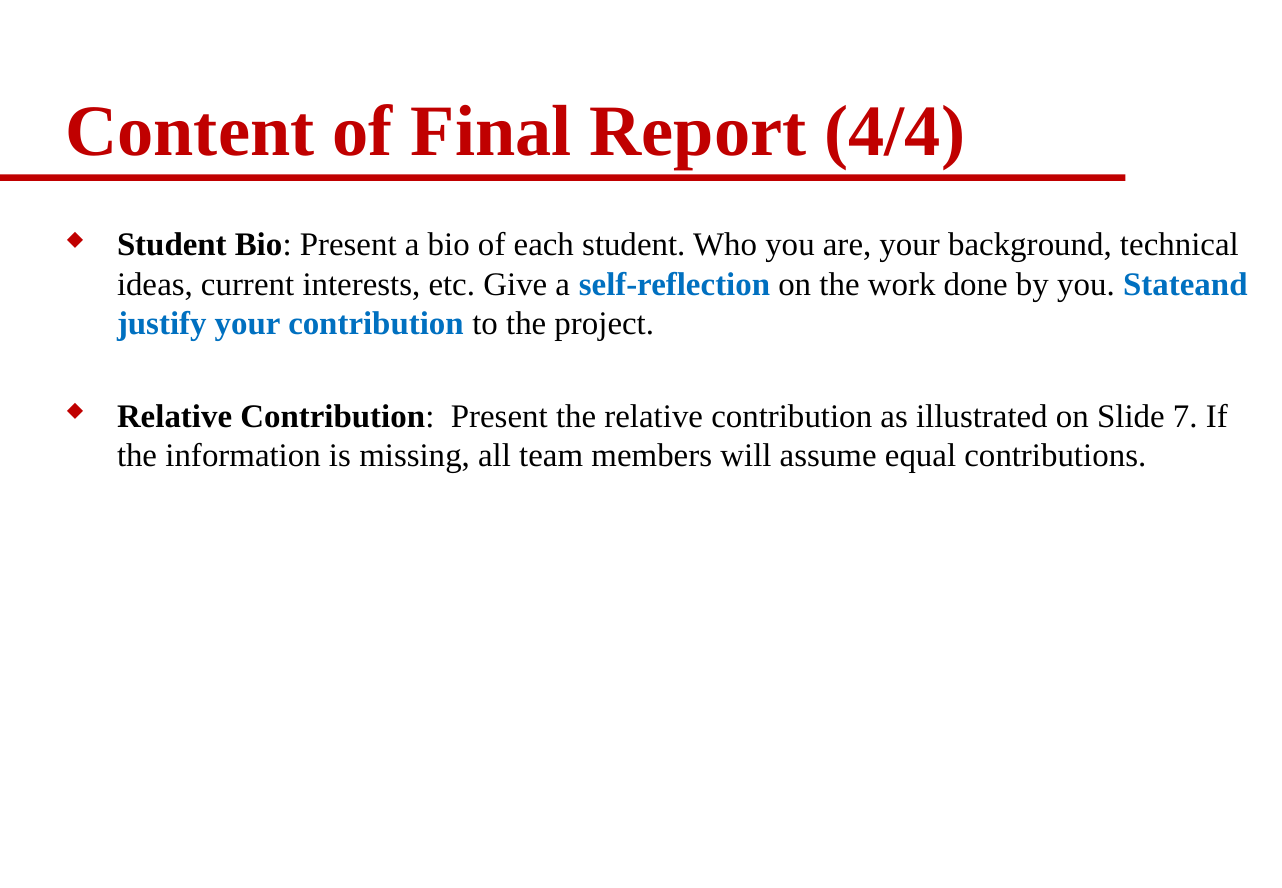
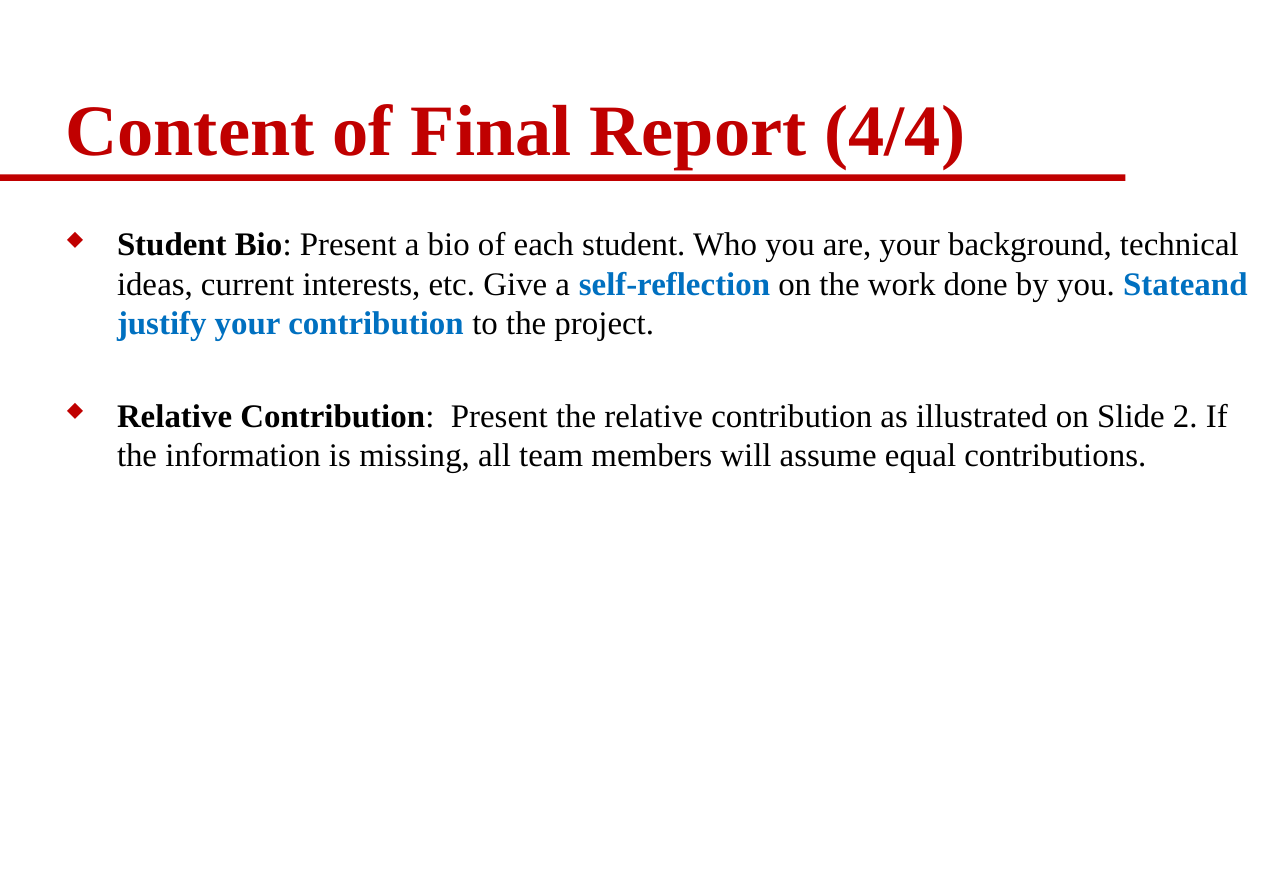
7: 7 -> 2 (1185, 416)
